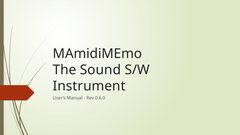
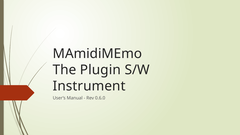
Sound: Sound -> Plugin (100, 70)
